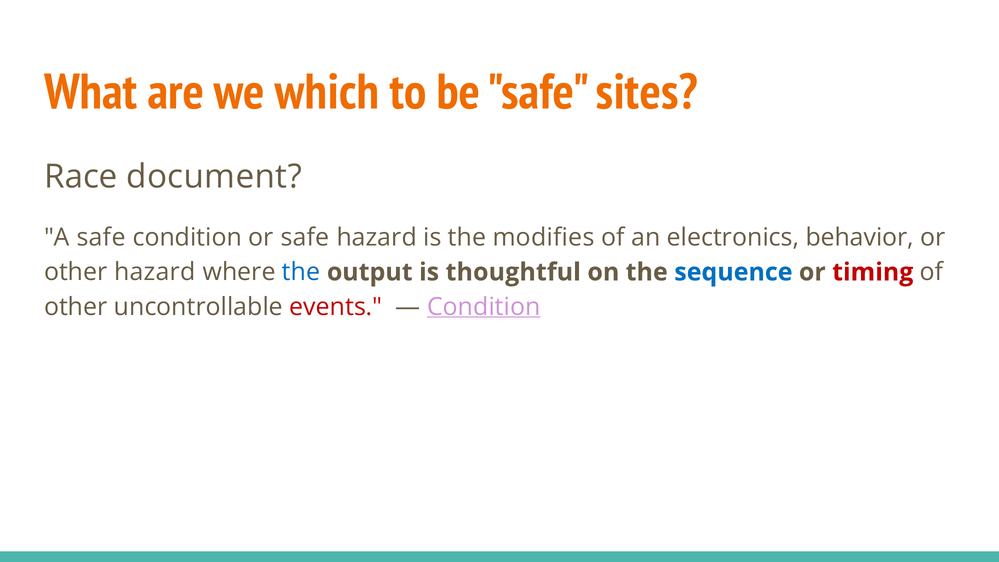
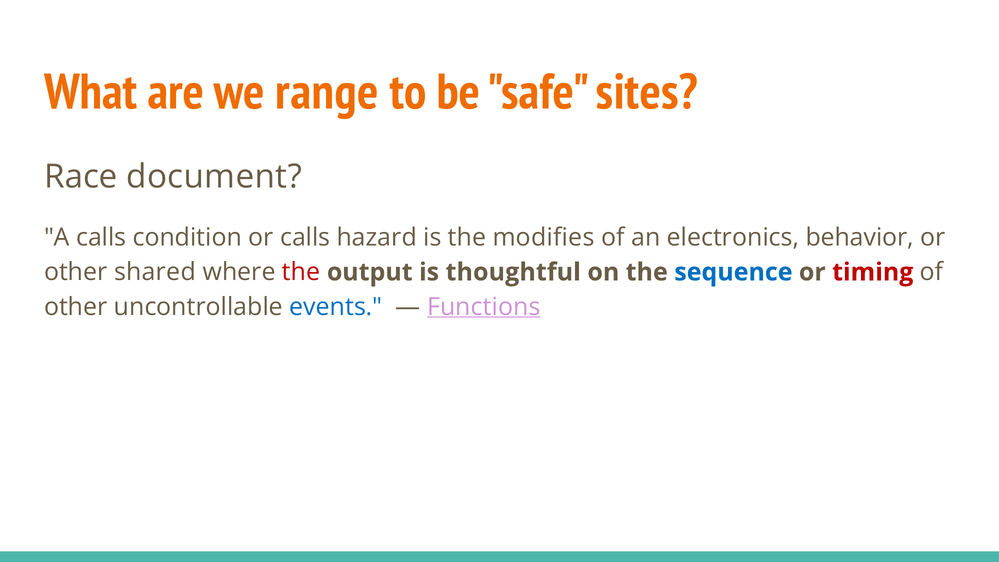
which: which -> range (327, 92)
A safe: safe -> calls (101, 238)
or safe: safe -> calls (305, 238)
other hazard: hazard -> shared (155, 272)
the colour: blue -> red (301, 272)
events colour: red -> blue (336, 307)
Condition: Condition -> Functions (484, 307)
